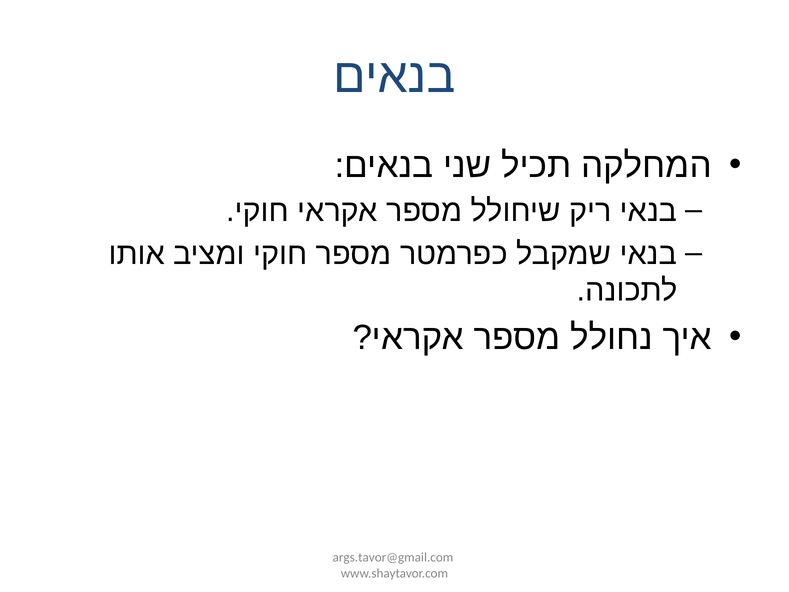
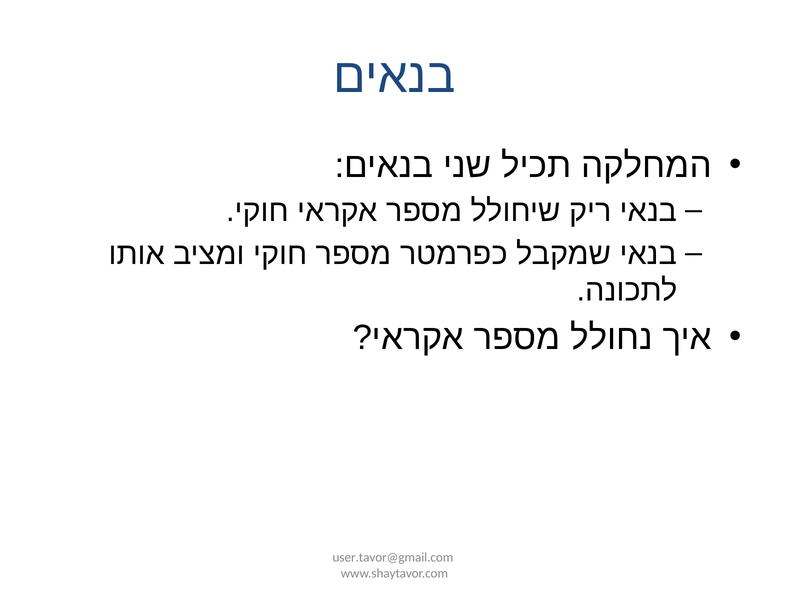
args.tavor@gmail.com: args.tavor@gmail.com -> user.tavor@gmail.com (393, 557)
